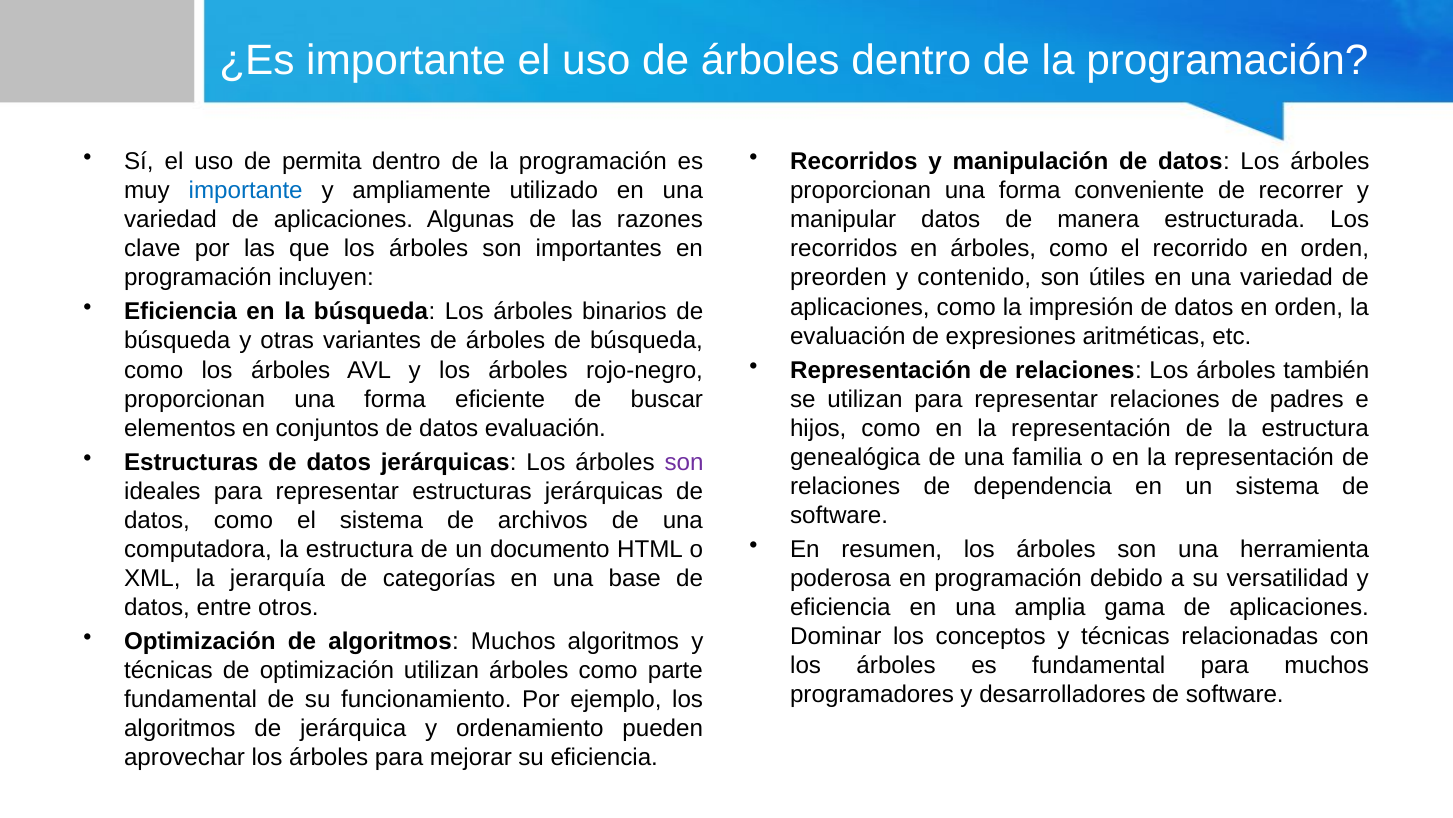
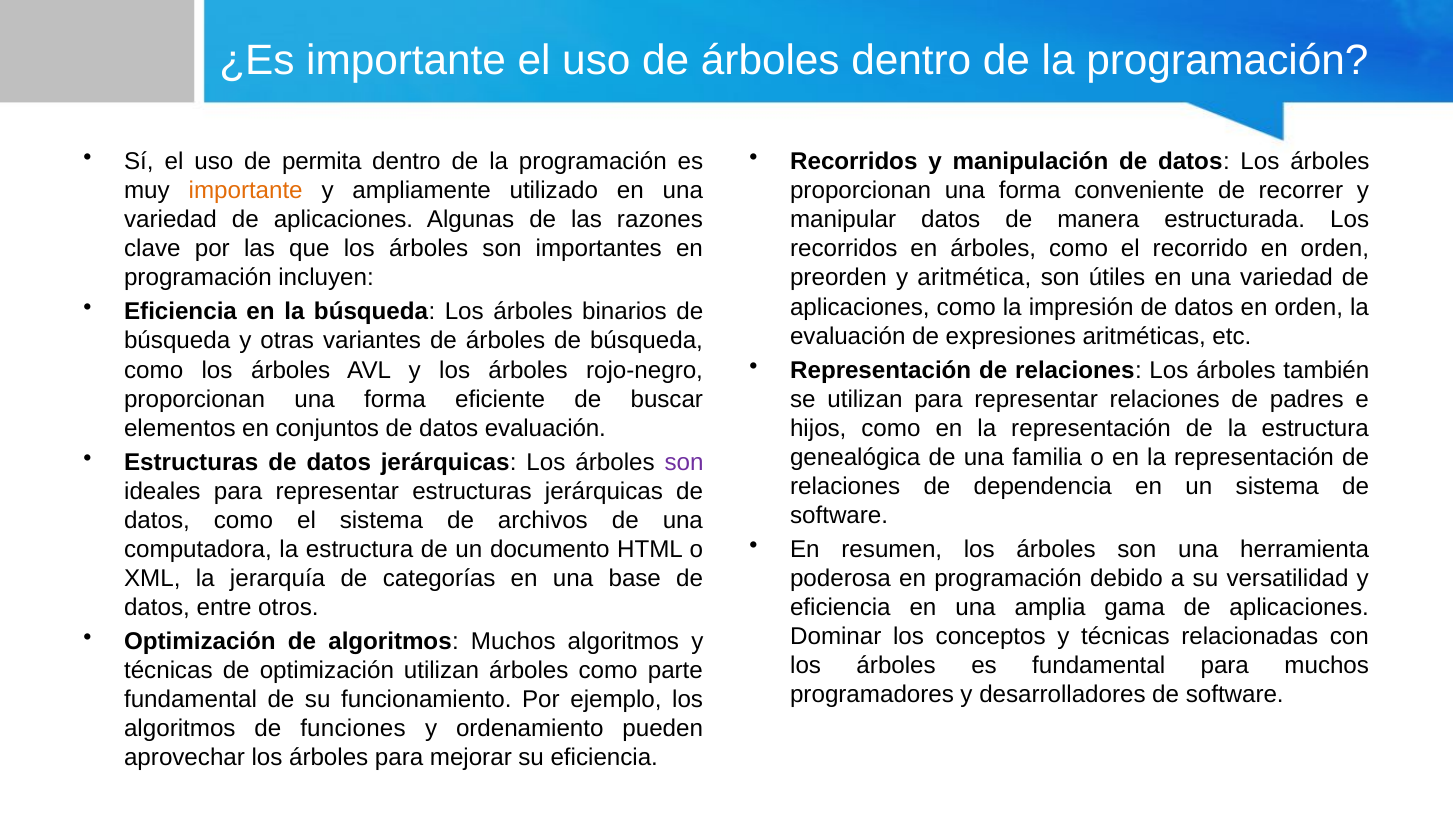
importante colour: blue -> orange (246, 191)
contenido: contenido -> aritmética (974, 278)
jerárquica: jerárquica -> funciones (353, 728)
